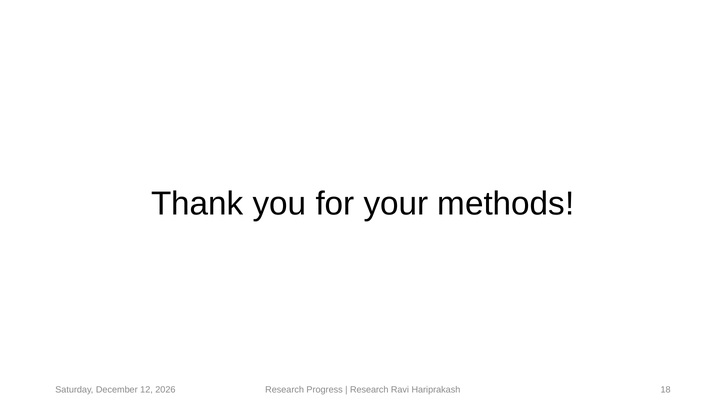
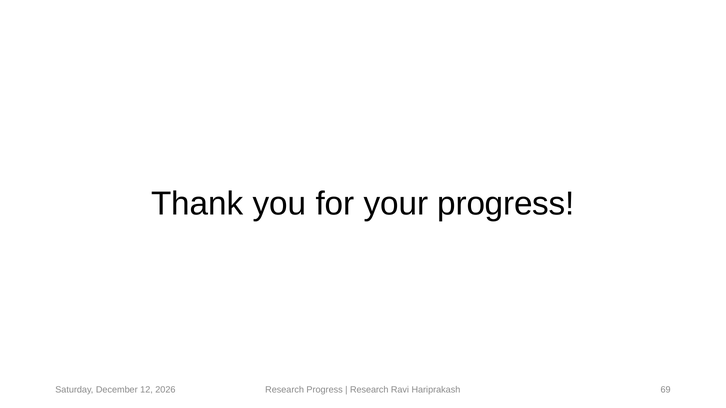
your methods: methods -> progress (506, 204)
18: 18 -> 69 (666, 390)
